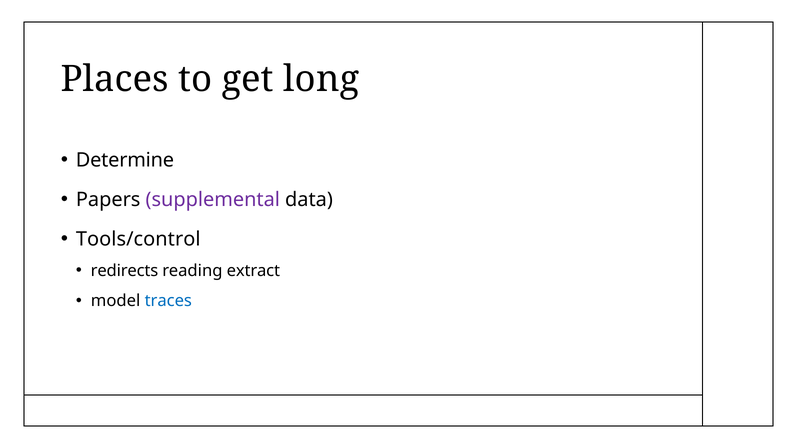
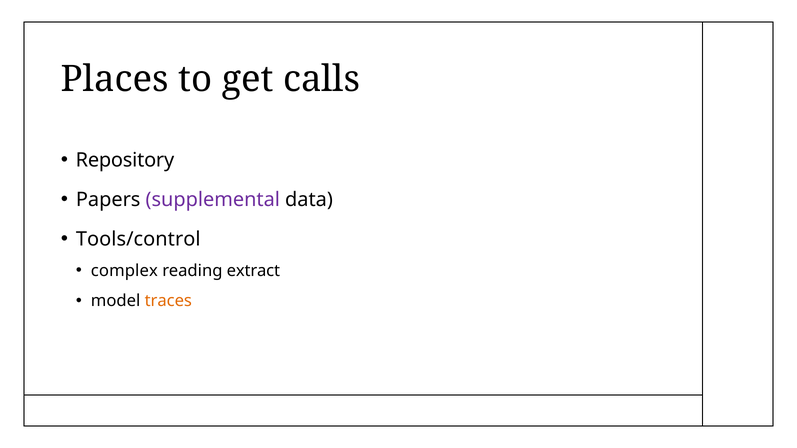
long: long -> calls (322, 79)
Determine: Determine -> Repository (125, 161)
redirects: redirects -> complex (124, 271)
traces colour: blue -> orange (168, 301)
